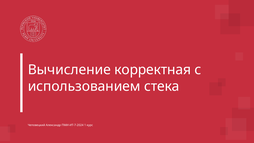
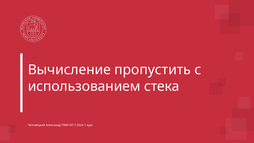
корректная: корректная -> пропустить (153, 70)
